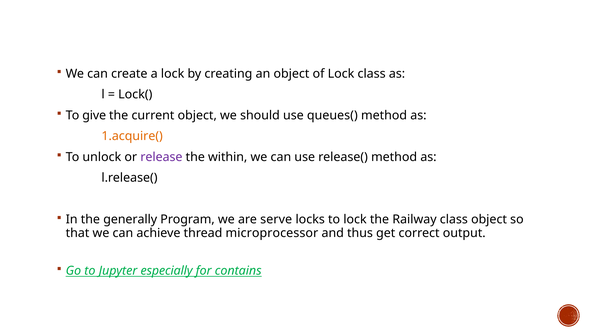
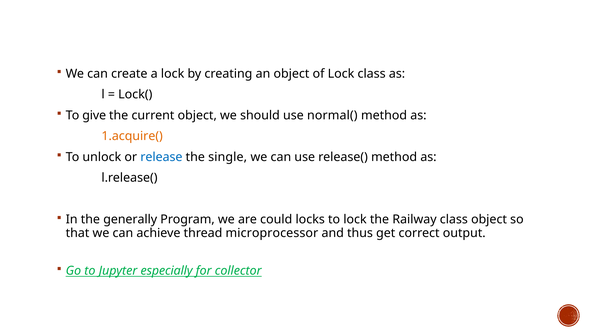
queues(: queues( -> normal( (332, 115)
release colour: purple -> blue (161, 157)
within: within -> single (228, 157)
serve: serve -> could (276, 220)
contains: contains -> collector (238, 271)
